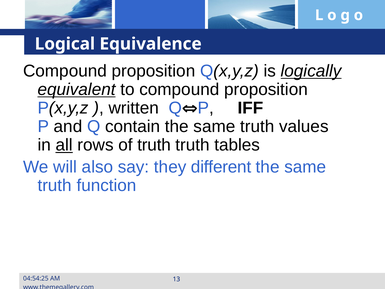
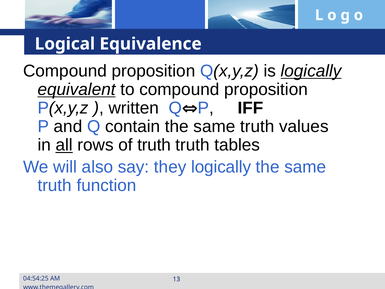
they different: different -> logically (221, 167)
